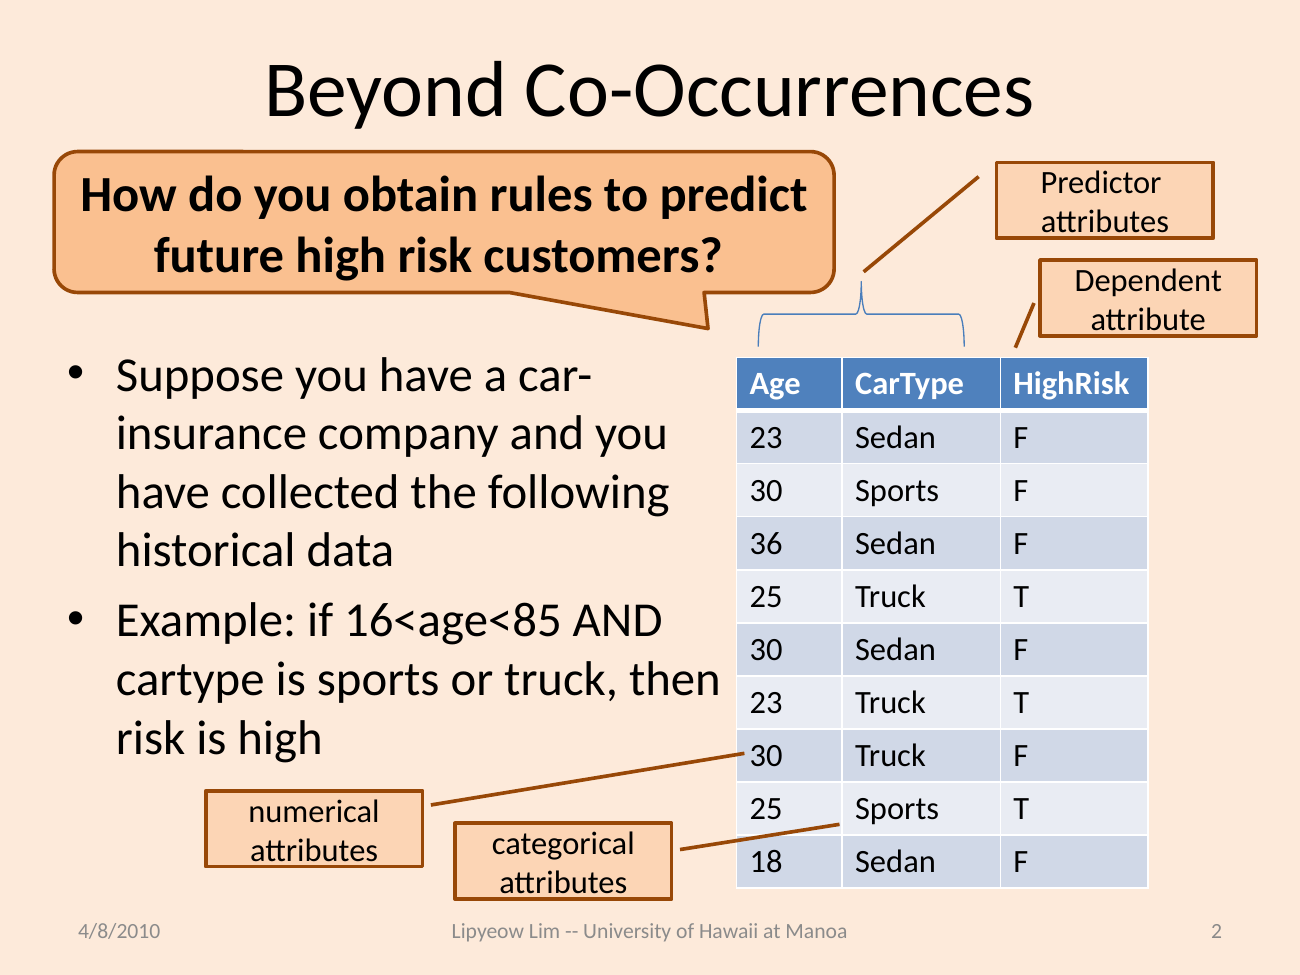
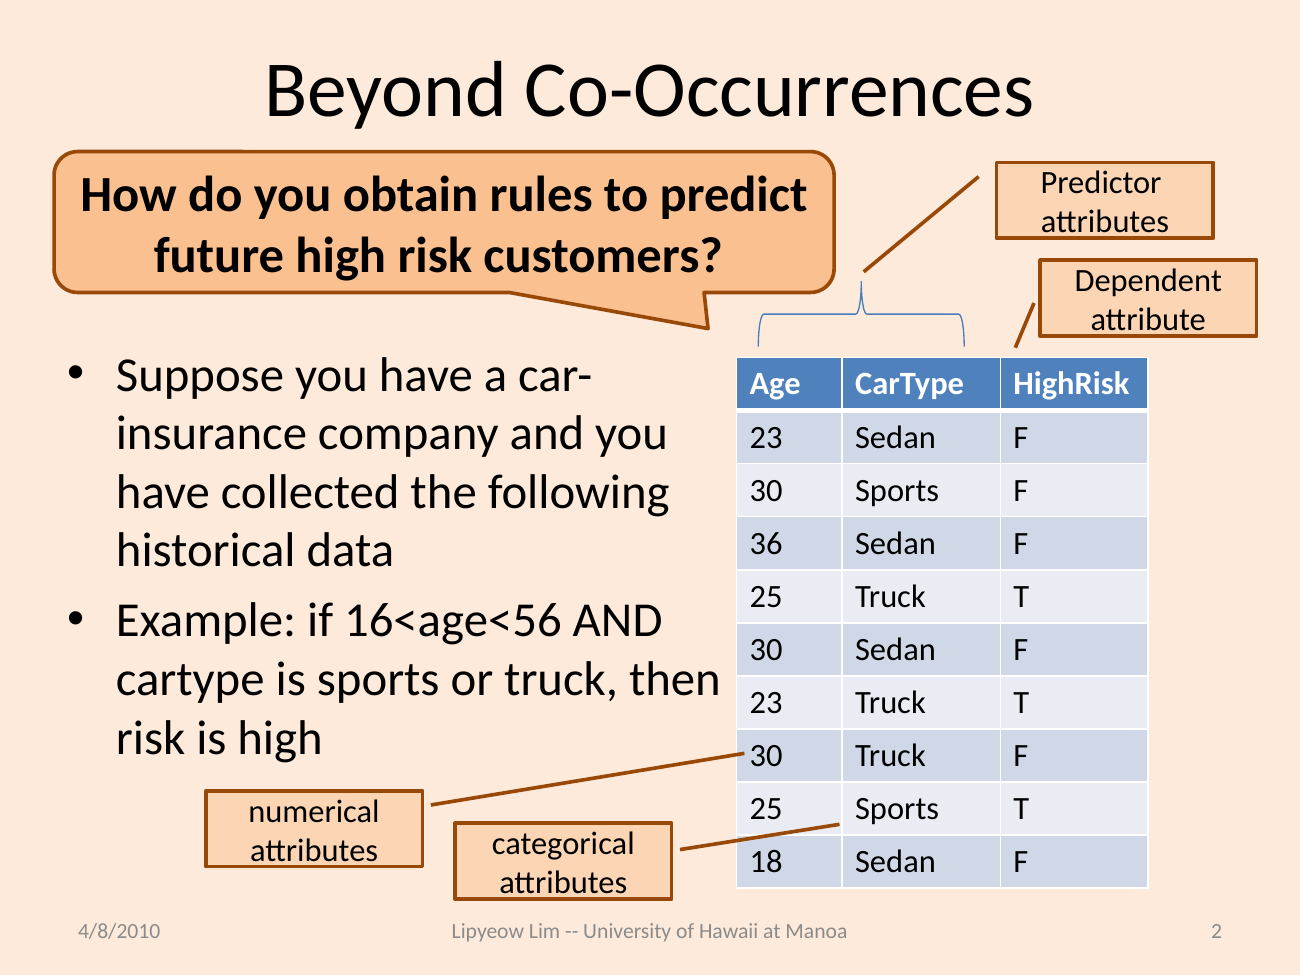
16<age<85: 16<age<85 -> 16<age<56 (453, 621)
